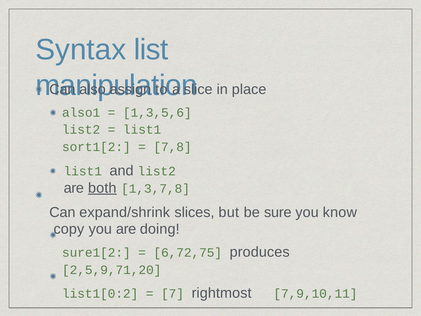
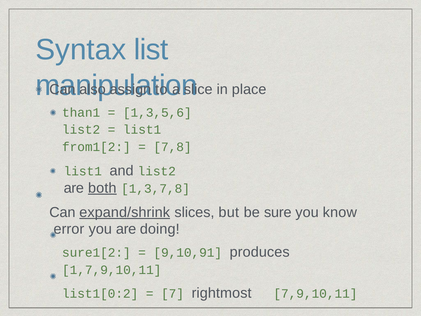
also1: also1 -> than1 (81, 113)
sort1[2: sort1[2 -> from1[2 (96, 147)
expand/shrink underline: none -> present (125, 212)
copy: copy -> error (69, 229)
6,72,75: 6,72,75 -> 9,10,91 (188, 252)
2,5,9,71,20: 2,5,9,71,20 -> 1,7,9,10,11 (112, 270)
